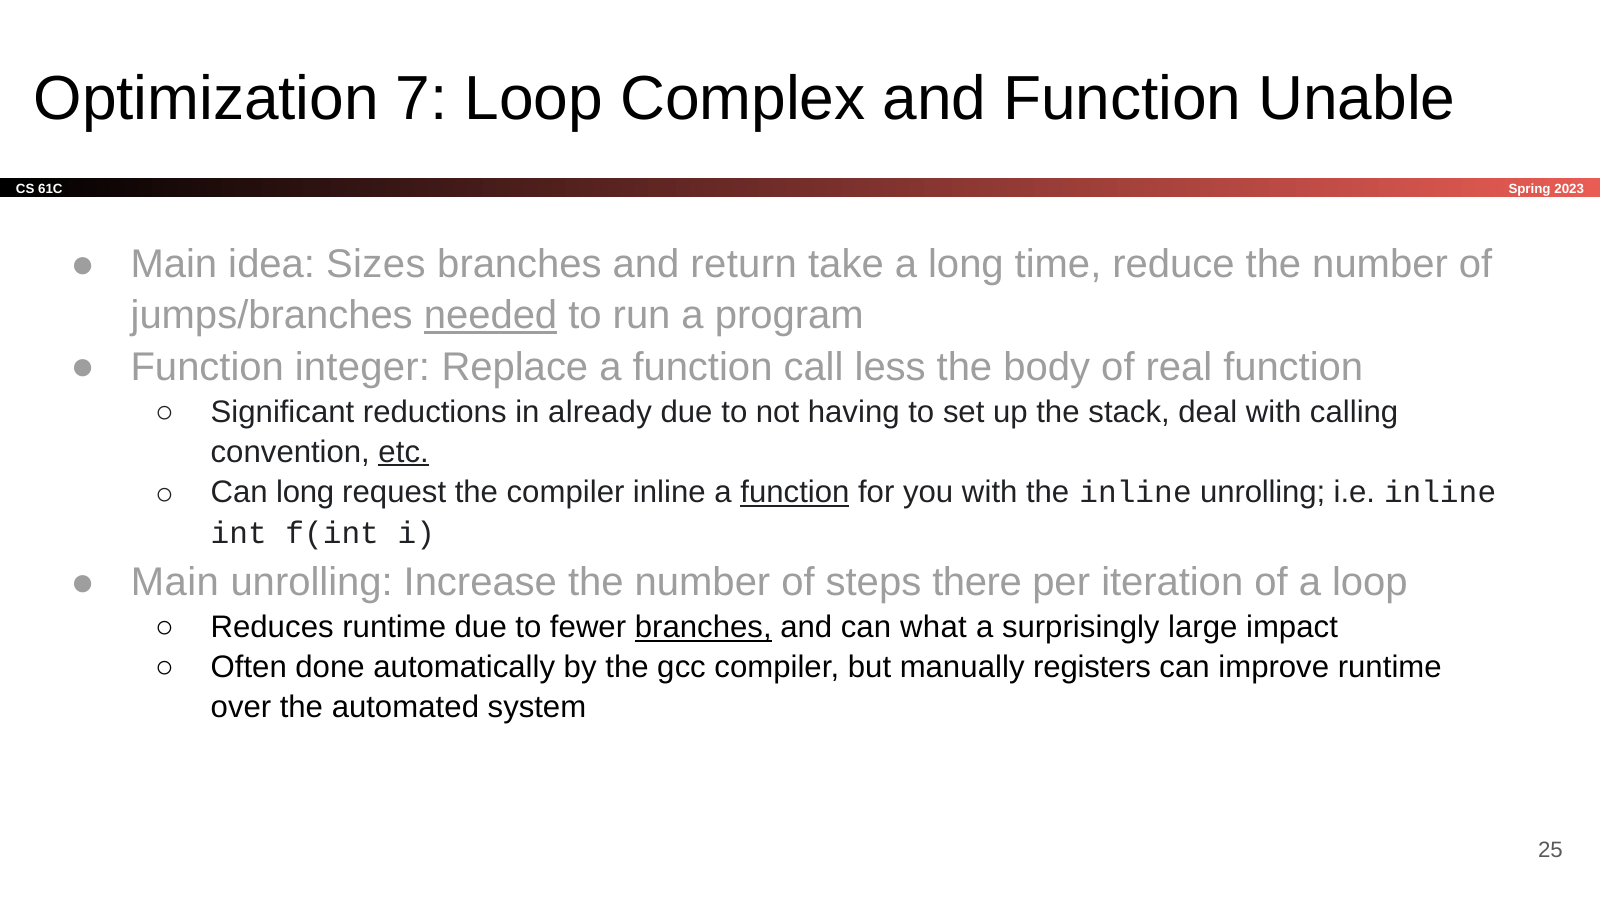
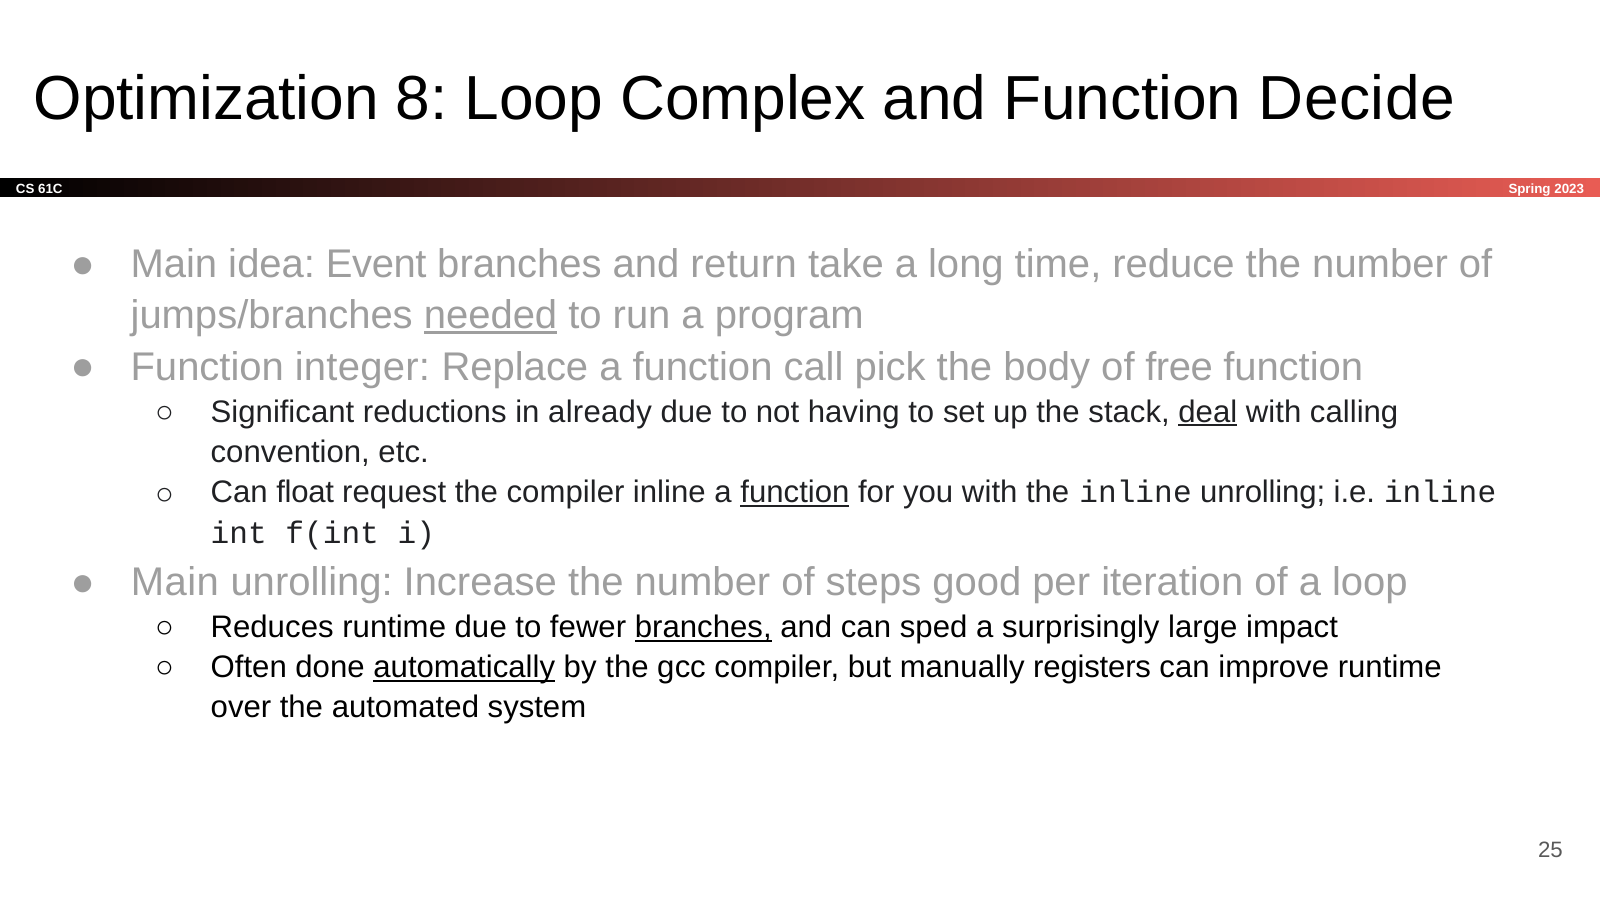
7: 7 -> 8 (422, 99)
Unable: Unable -> Decide (1357, 99)
Sizes: Sizes -> Event (376, 264)
less: less -> pick (890, 367)
real: real -> free (1179, 367)
deal underline: none -> present (1208, 412)
etc underline: present -> none (404, 452)
Can long: long -> float (305, 493)
there: there -> good (977, 582)
what: what -> sped (934, 627)
automatically underline: none -> present (464, 667)
